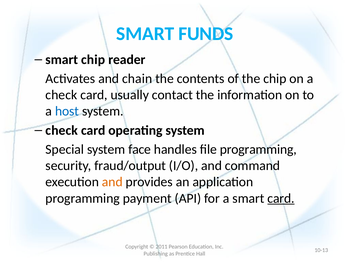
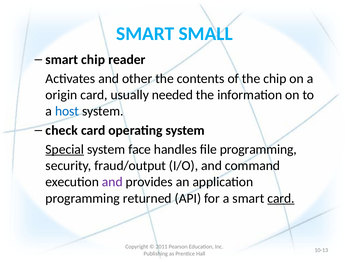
FUNDS: FUNDS -> SMALL (206, 34)
chain: chain -> other (137, 79)
check: check -> origin (61, 95)
contact: contact -> needed (172, 95)
Special underline: none -> present (65, 149)
and colour: orange -> purple (112, 182)
payment: payment -> returned (147, 198)
